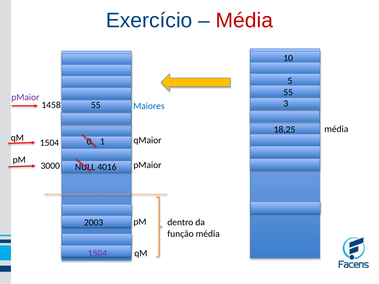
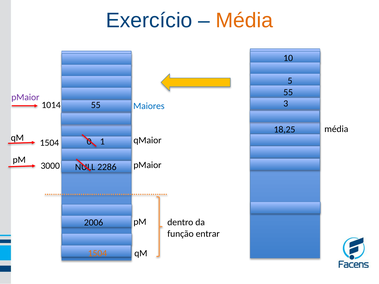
Média colour: red -> orange (244, 21)
1458: 1458 -> 1014 (51, 105)
4016: 4016 -> 2286 (107, 167)
2003: 2003 -> 2006 (94, 223)
função média: média -> entrar (208, 234)
1504 colour: purple -> orange (97, 253)
